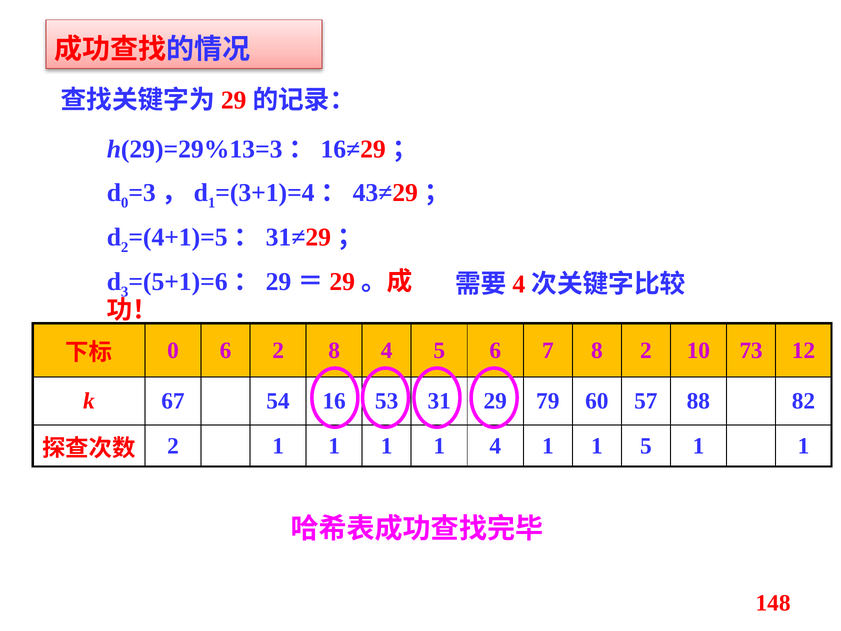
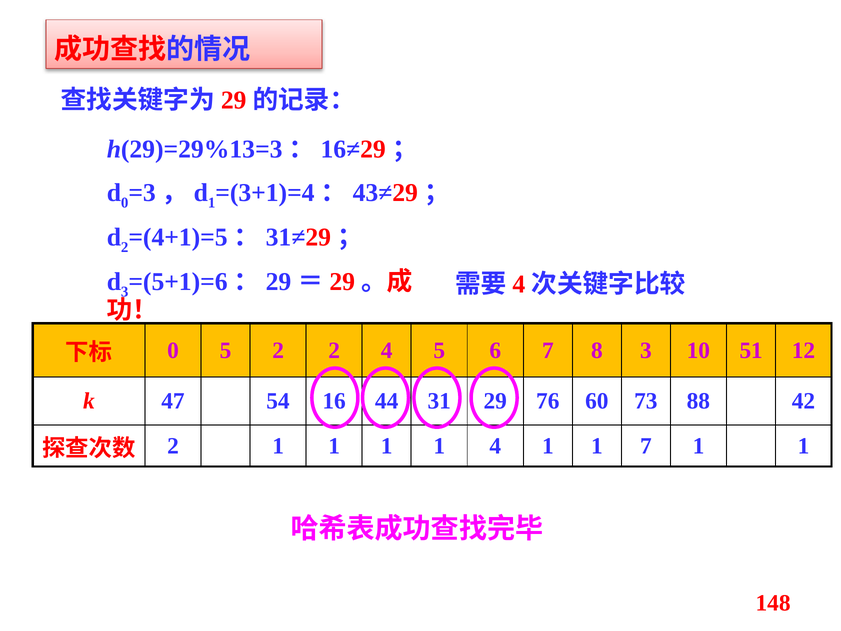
0 6: 6 -> 5 (226, 350)
2 8: 8 -> 2 (334, 350)
8 2: 2 -> 3 (646, 350)
73: 73 -> 51 (751, 350)
67: 67 -> 47 (173, 401)
53: 53 -> 44 (387, 401)
79: 79 -> 76 (548, 401)
57: 57 -> 73 (646, 401)
82: 82 -> 42 (804, 401)
1 5: 5 -> 7 (646, 446)
